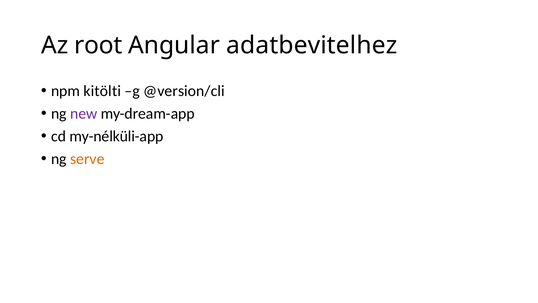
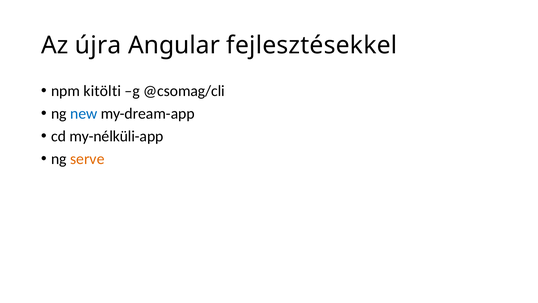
root: root -> újra (98, 45)
adatbevitelhez: adatbevitelhez -> fejlesztésekkel (312, 45)
@version/cli: @version/cli -> @csomag/cli (184, 91)
new colour: purple -> blue (84, 114)
